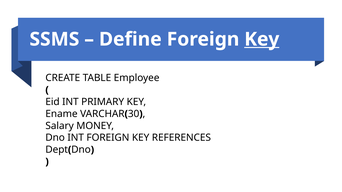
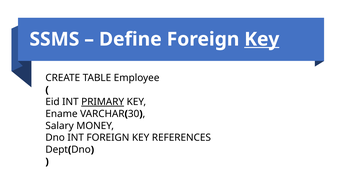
PRIMARY underline: none -> present (103, 102)
